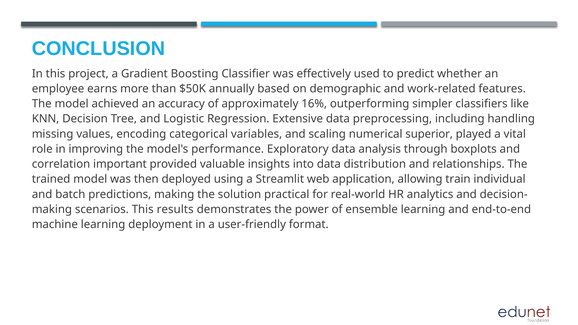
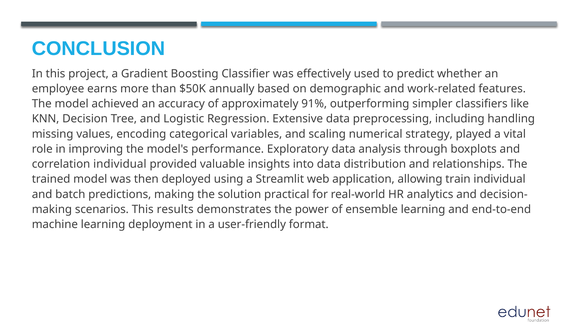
16%: 16% -> 91% (314, 104)
superior: superior -> strategy (429, 134)
correlation important: important -> individual (120, 164)
